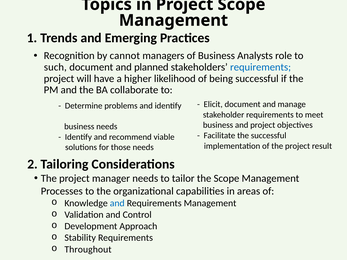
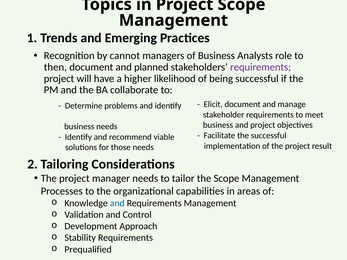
such: such -> then (55, 67)
requirements colour: blue -> purple (261, 67)
Throughout: Throughout -> Prequalified (88, 250)
